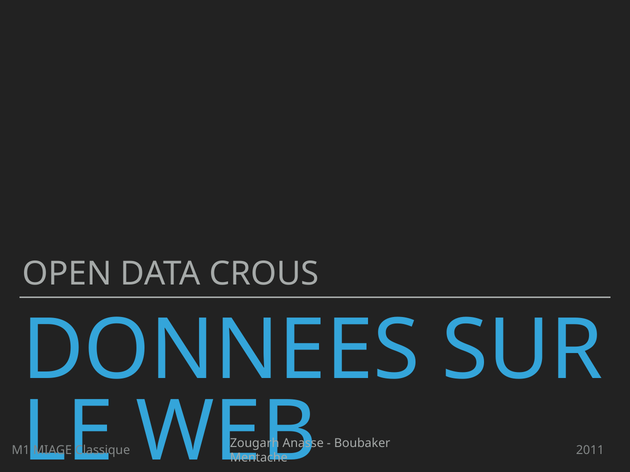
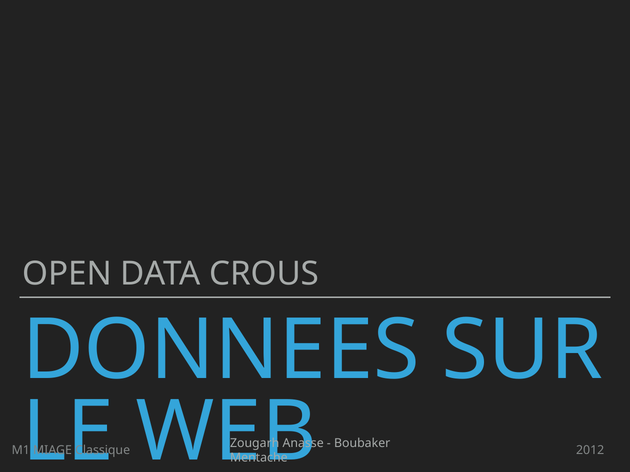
2011: 2011 -> 2012 (590, 451)
